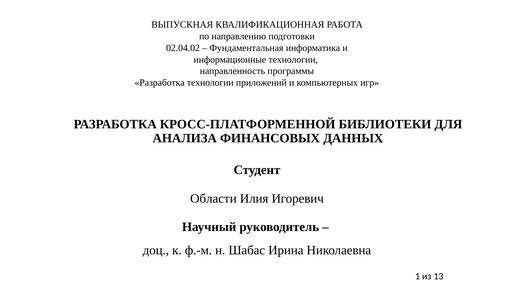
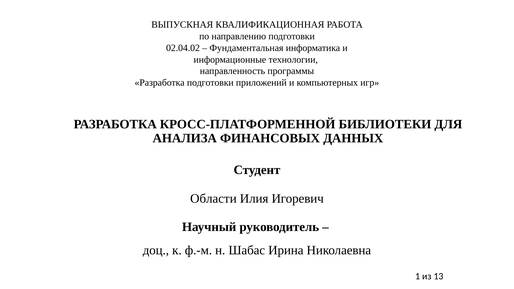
Разработка технологии: технологии -> подготовки (210, 83)
